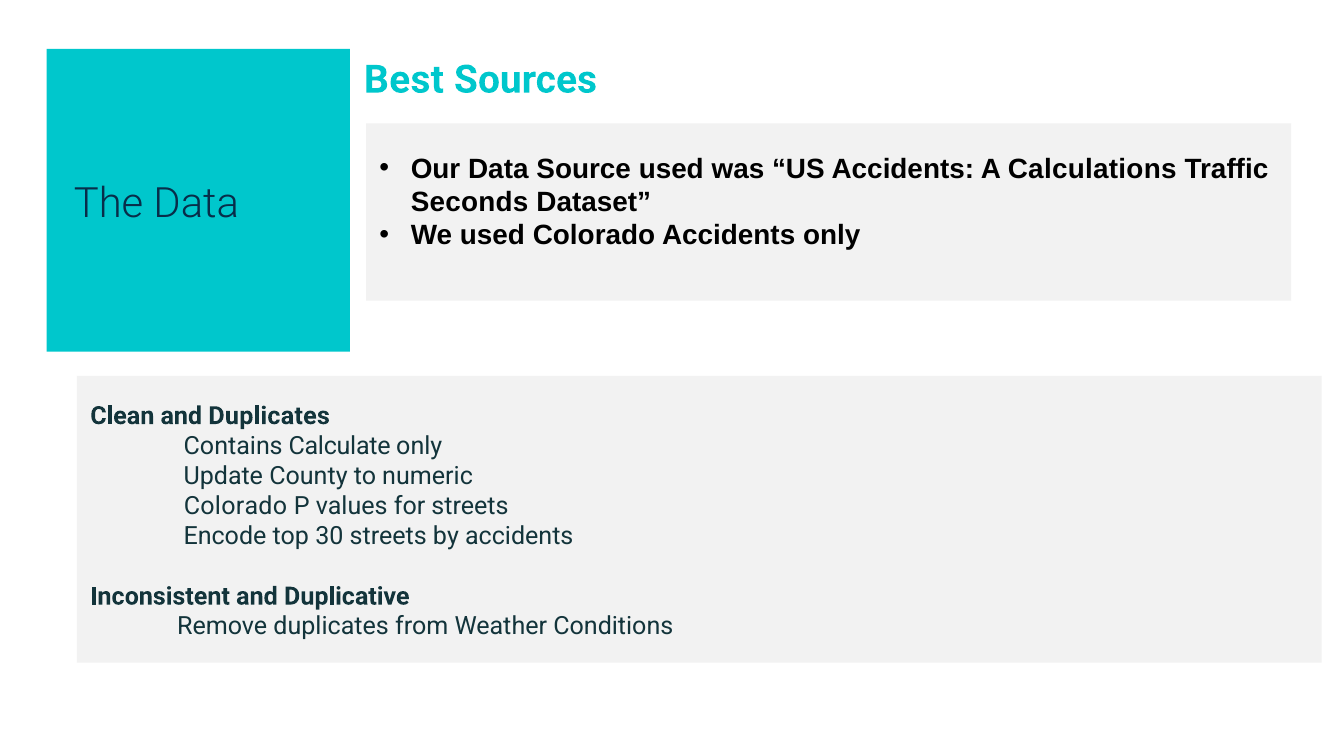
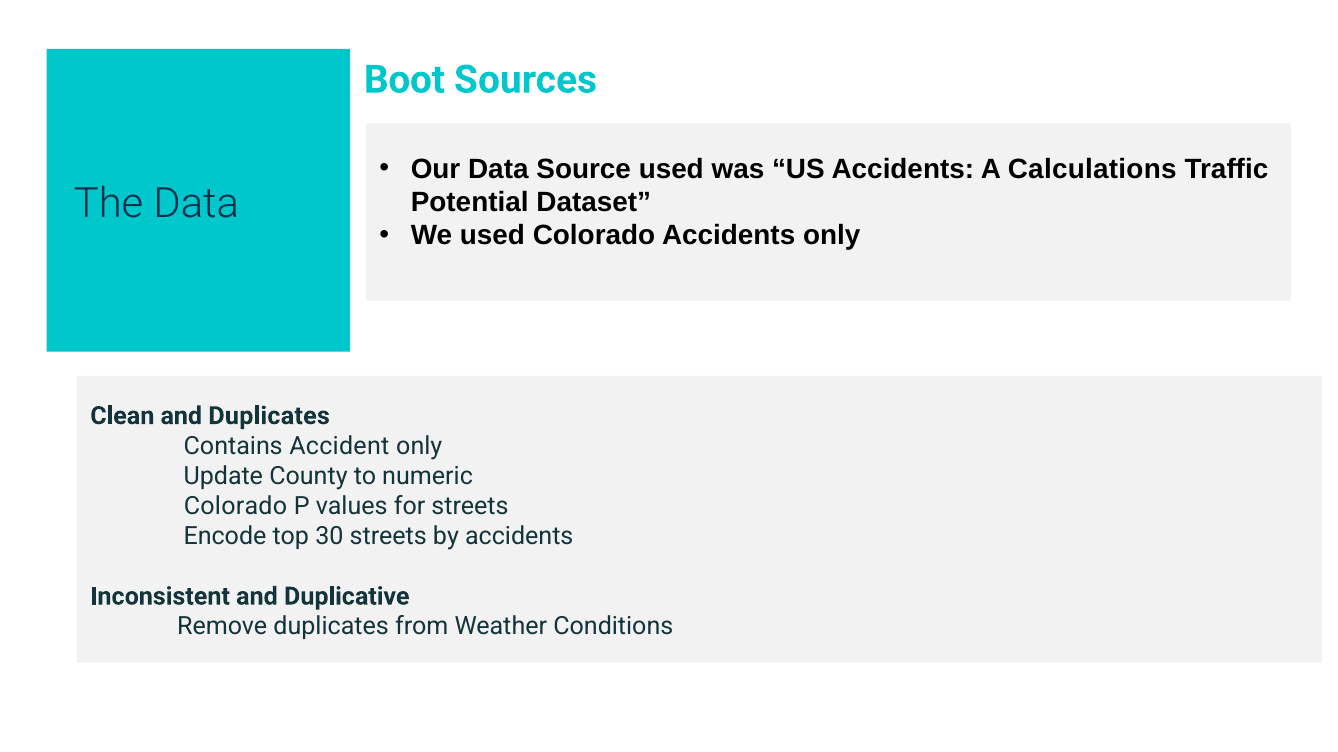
Best: Best -> Boot (404, 80)
Seconds: Seconds -> Potential (470, 202)
Calculate: Calculate -> Accident (339, 446)
